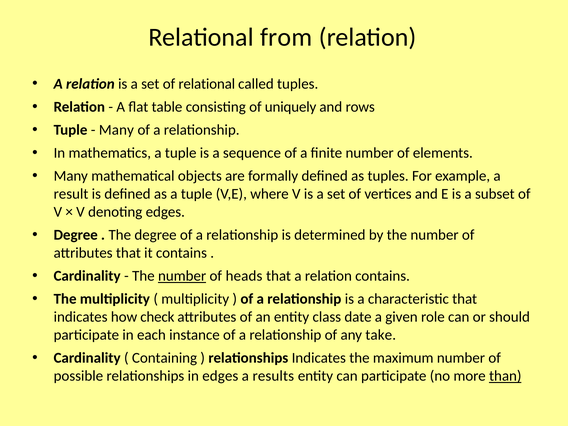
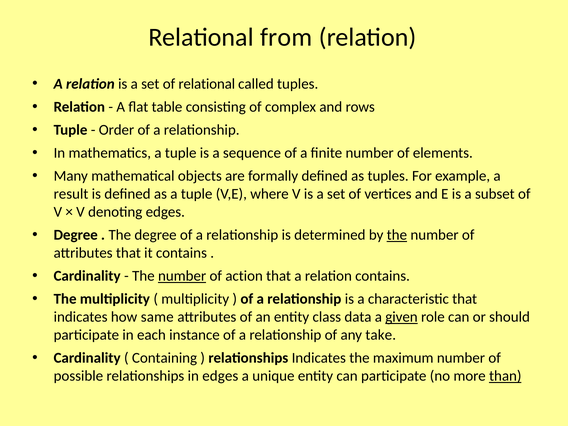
uniquely: uniquely -> complex (291, 107)
Many: Many -> Order (116, 130)
the underline: none -> present (397, 235)
heads: heads -> action (244, 276)
check: check -> same (157, 317)
date: date -> data (358, 317)
given underline: none -> present (402, 317)
results: results -> unique (273, 376)
